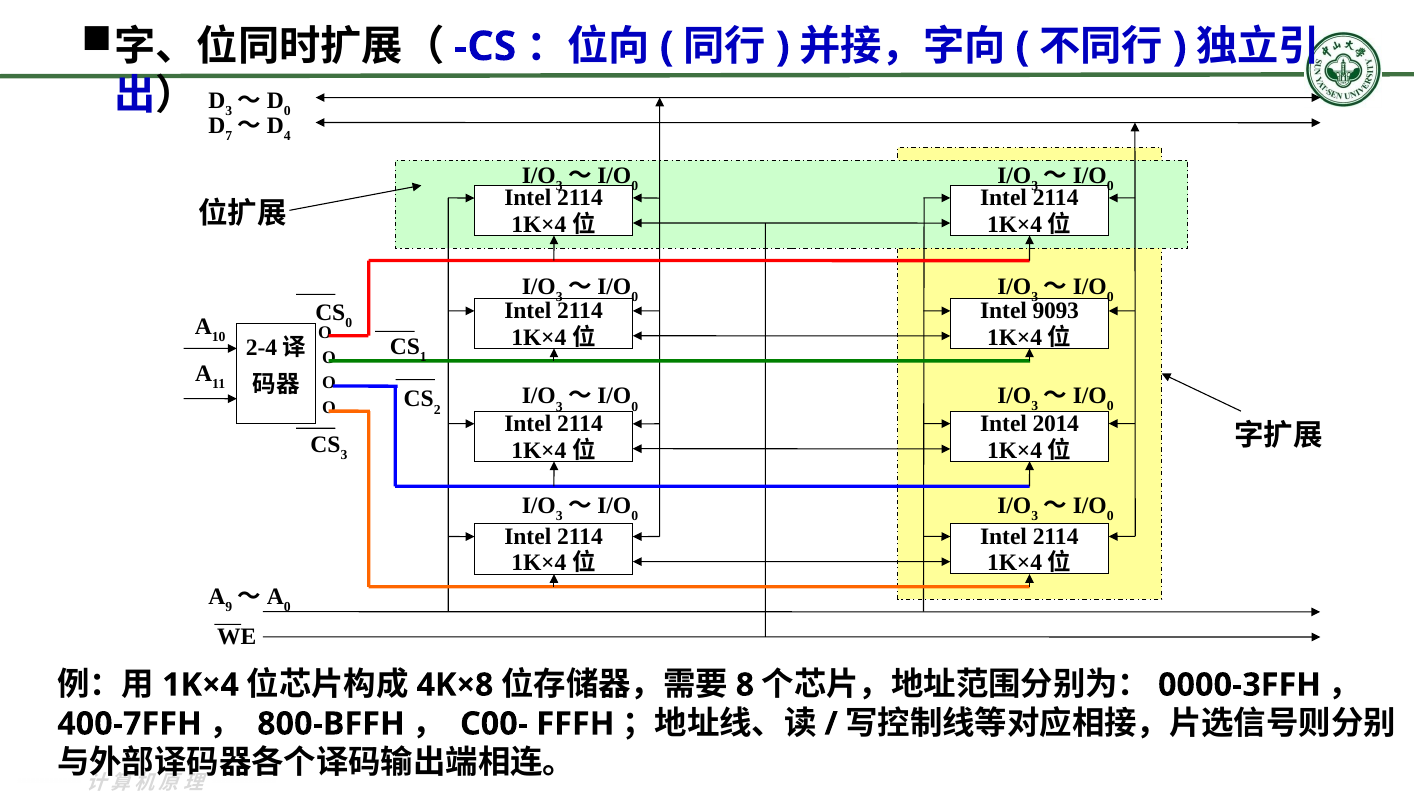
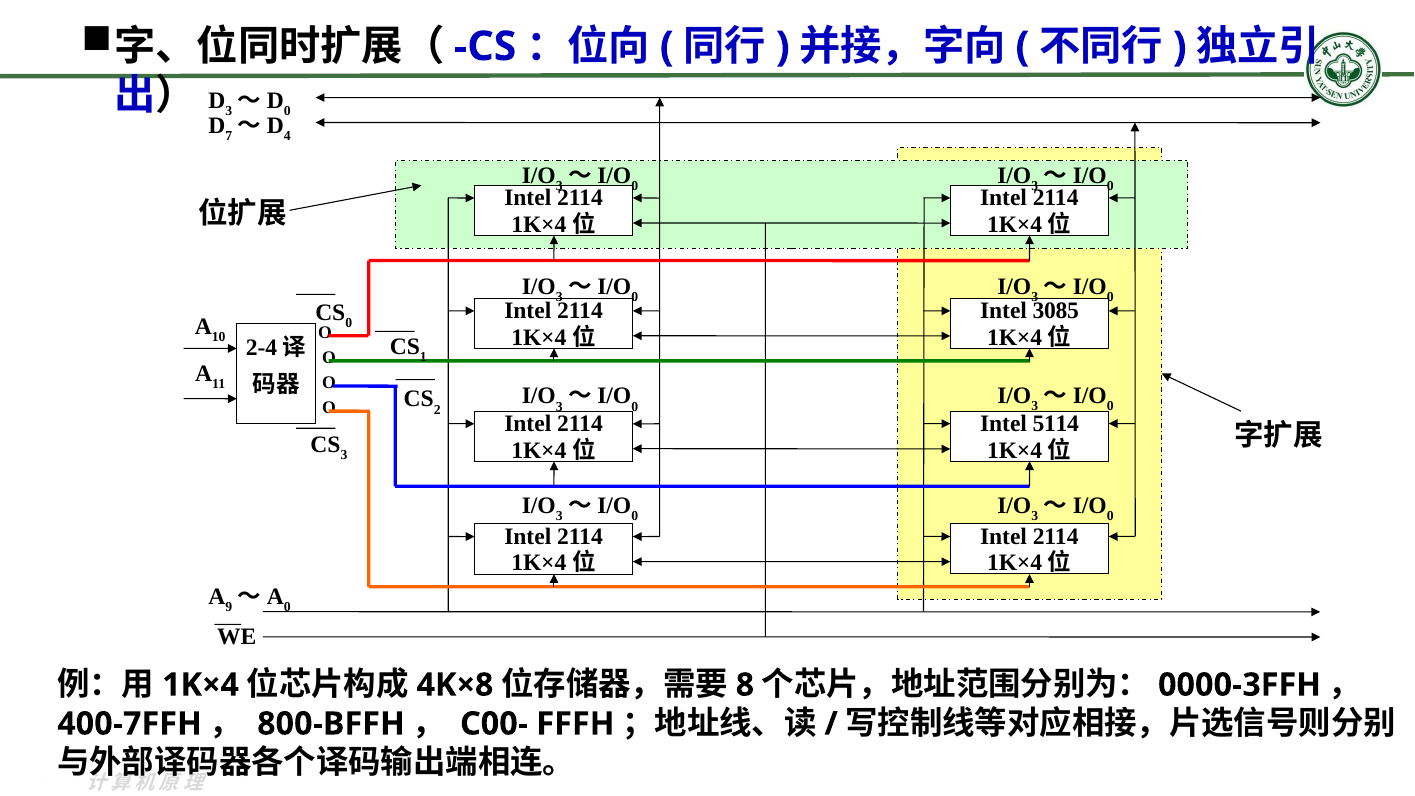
9093: 9093 -> 3085 (1056, 311)
2014: 2014 -> 5114 (1056, 424)
